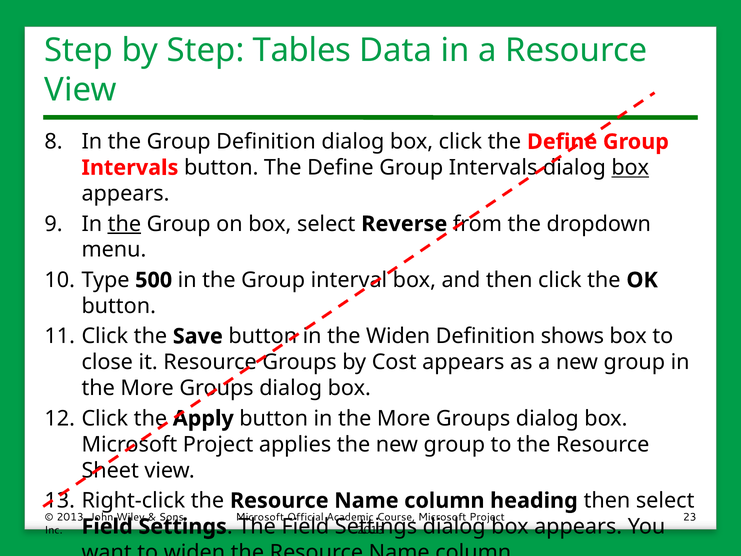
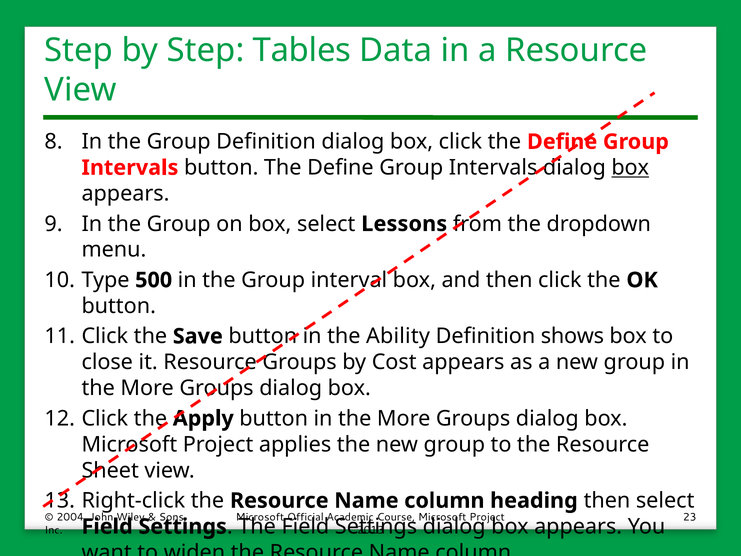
the underline: present -> none (124, 224)
Reverse: Reverse -> Lessons (404, 224)
the Widen: Widen -> Ability (398, 336)
2013: 2013 -> 2004 (72, 517)
